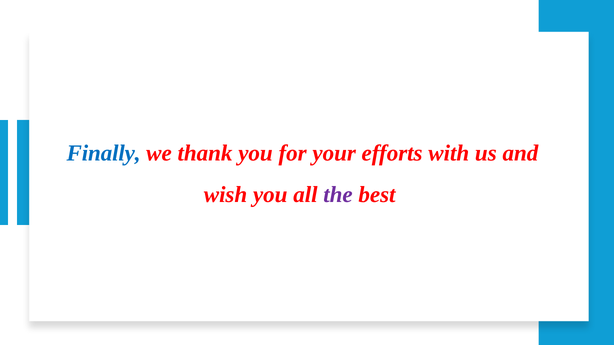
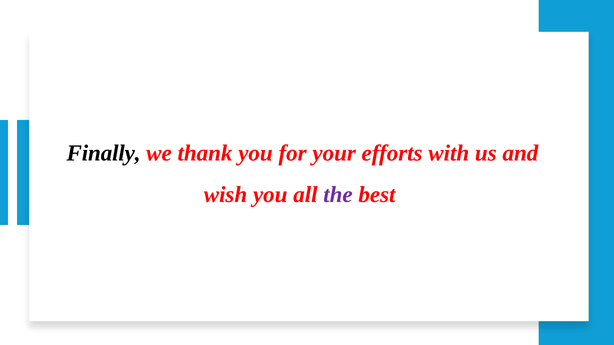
Finally colour: blue -> black (104, 153)
